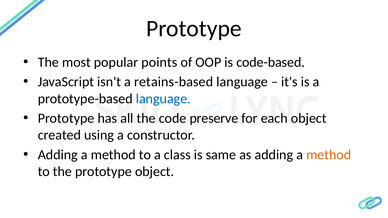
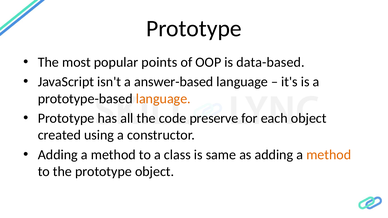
code-based: code-based -> data-based (270, 62)
retains-based: retains-based -> answer-based (174, 82)
language colour: blue -> orange (163, 99)
